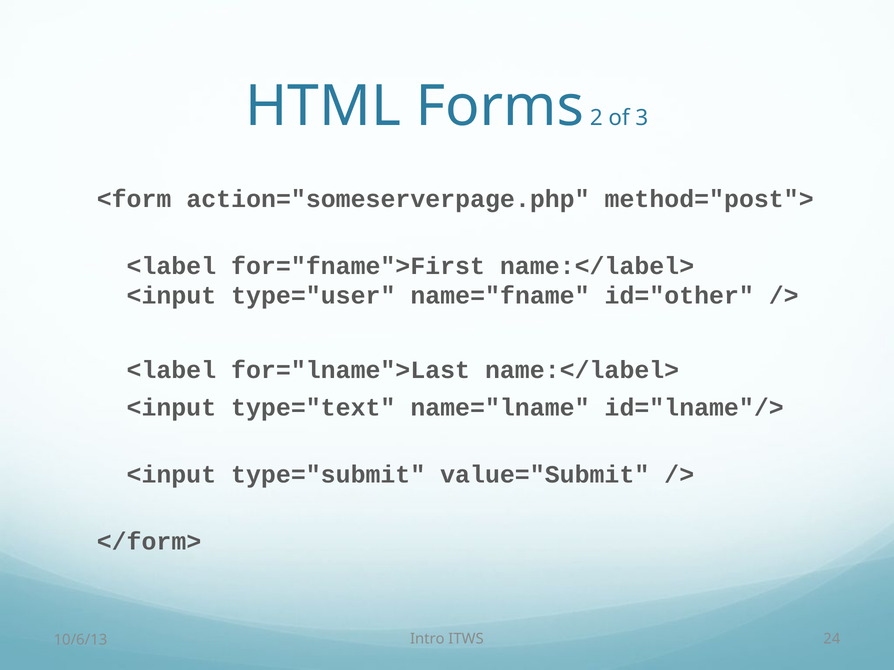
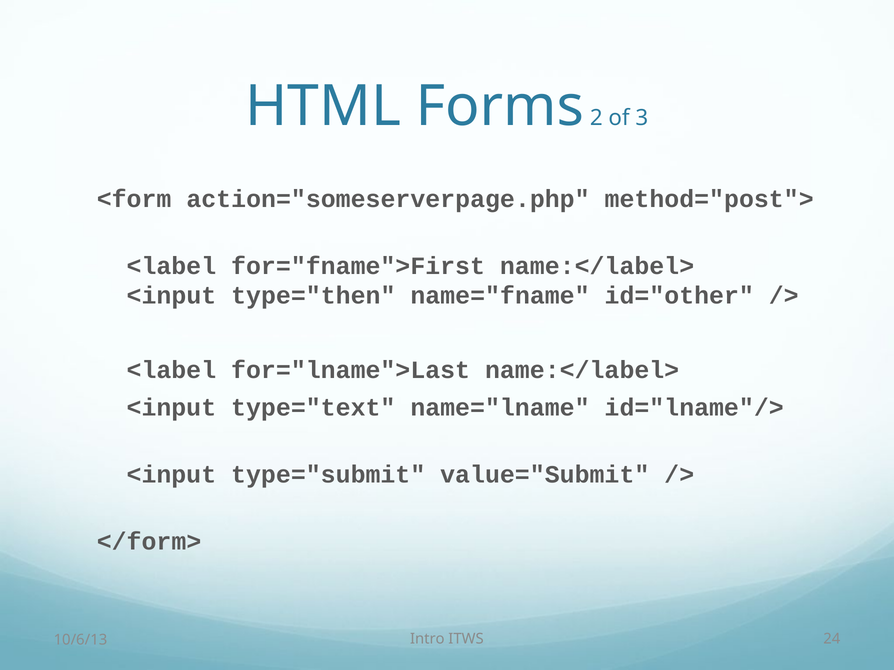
type="user: type="user -> type="then (313, 296)
